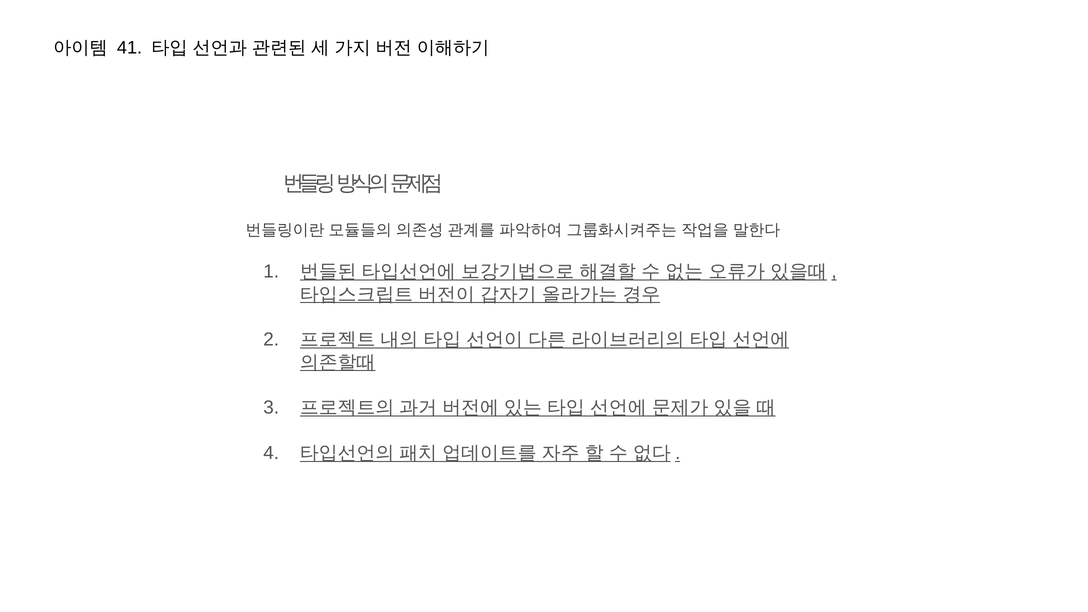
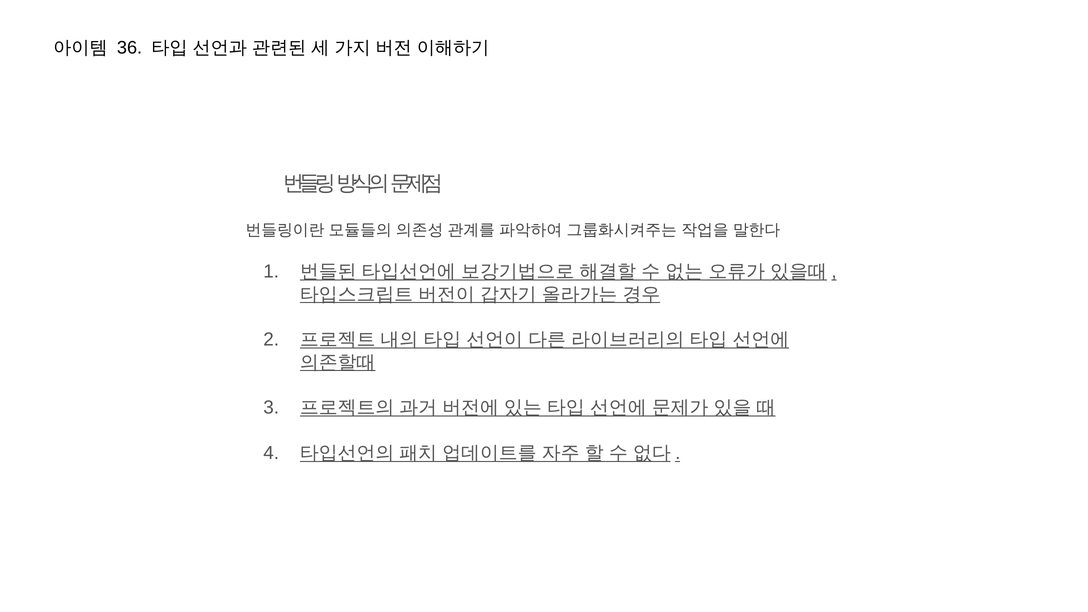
41: 41 -> 36 (130, 48)
